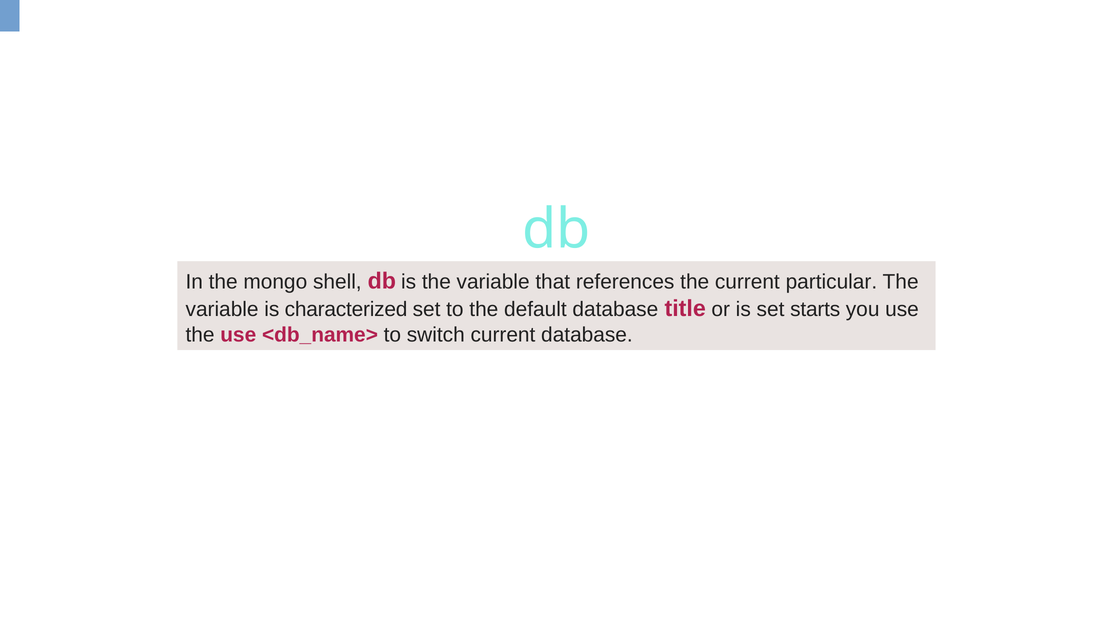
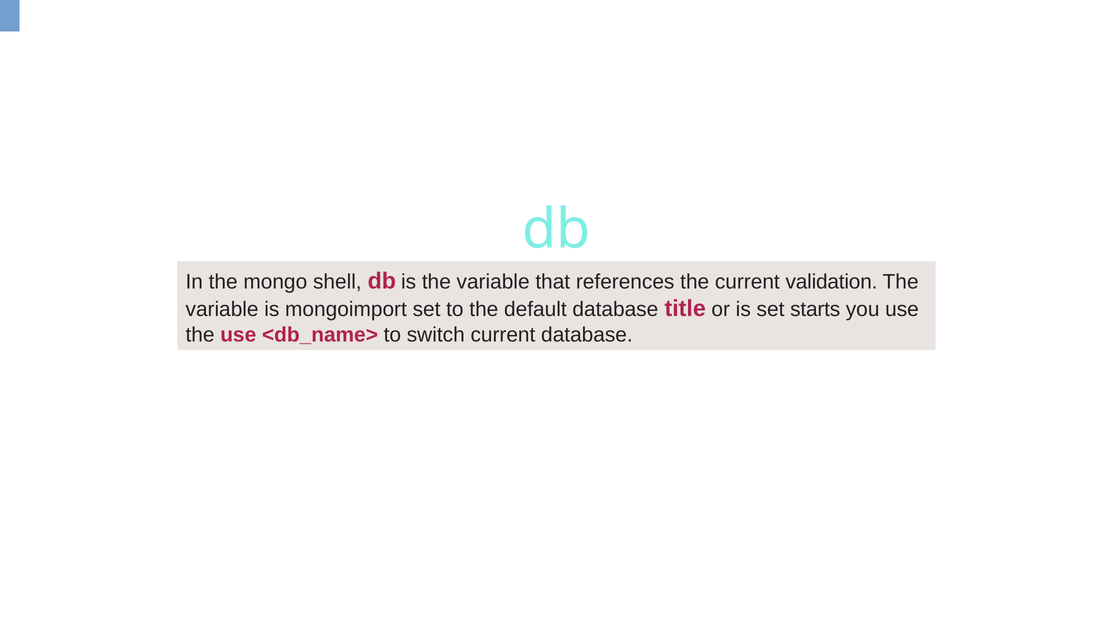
particular: particular -> validation (832, 282)
characterized: characterized -> mongoimport (346, 309)
